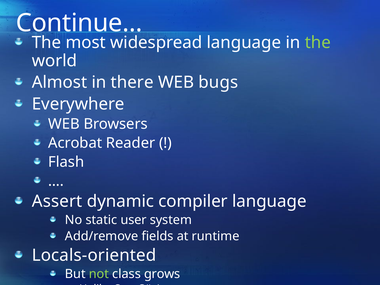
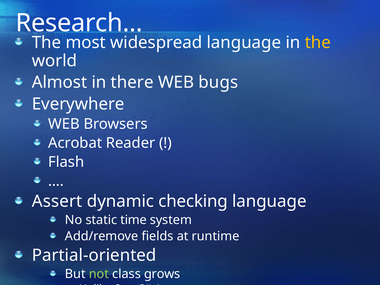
Continue…: Continue… -> Research… (79, 23)
the colour: light green -> yellow (318, 43)
compiler: compiler -> checking (193, 201)
user: user -> time (134, 220)
Locals-oriented: Locals-oriented -> Partial-oriented (94, 255)
